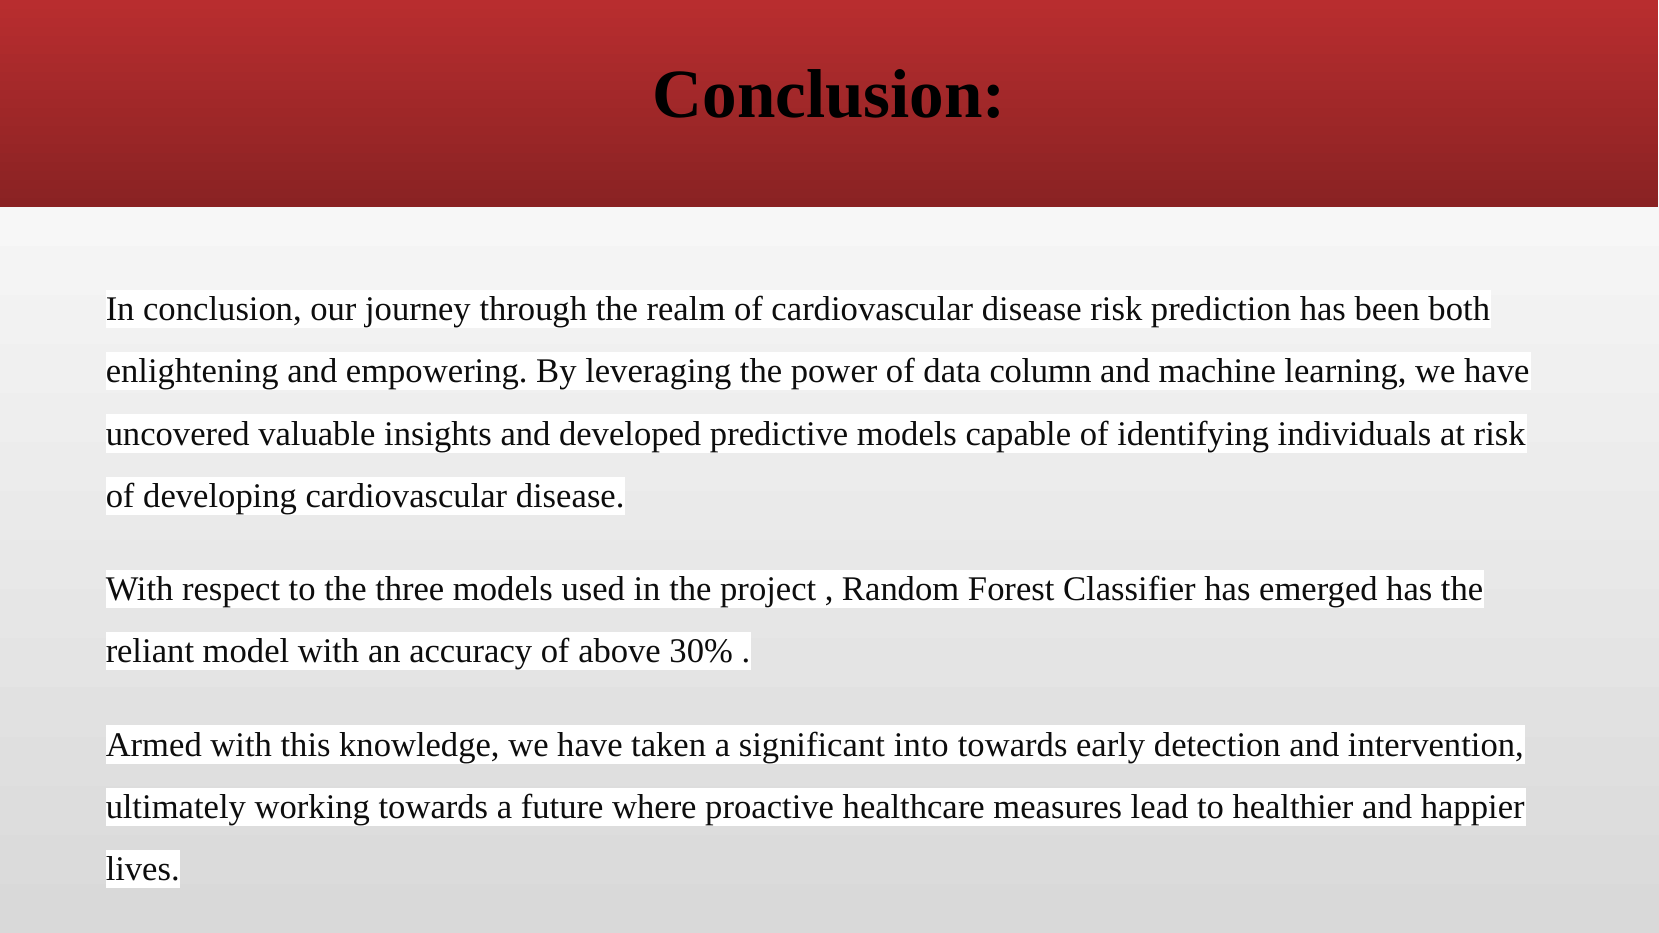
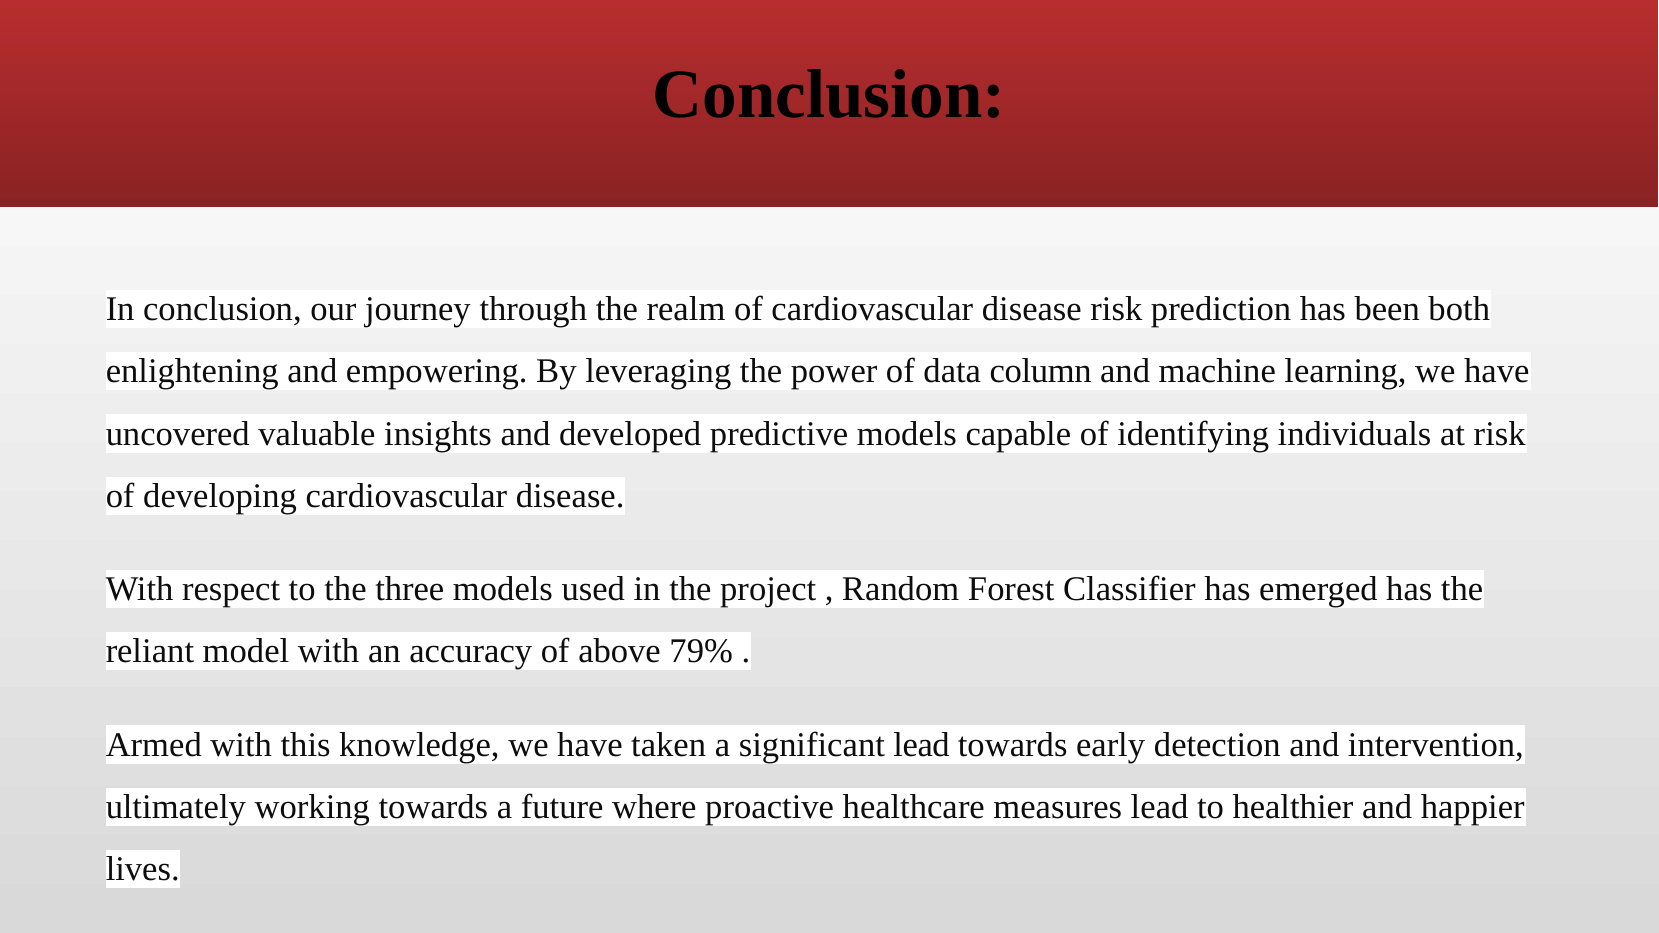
30%: 30% -> 79% (701, 652)
significant into: into -> lead (922, 745)
